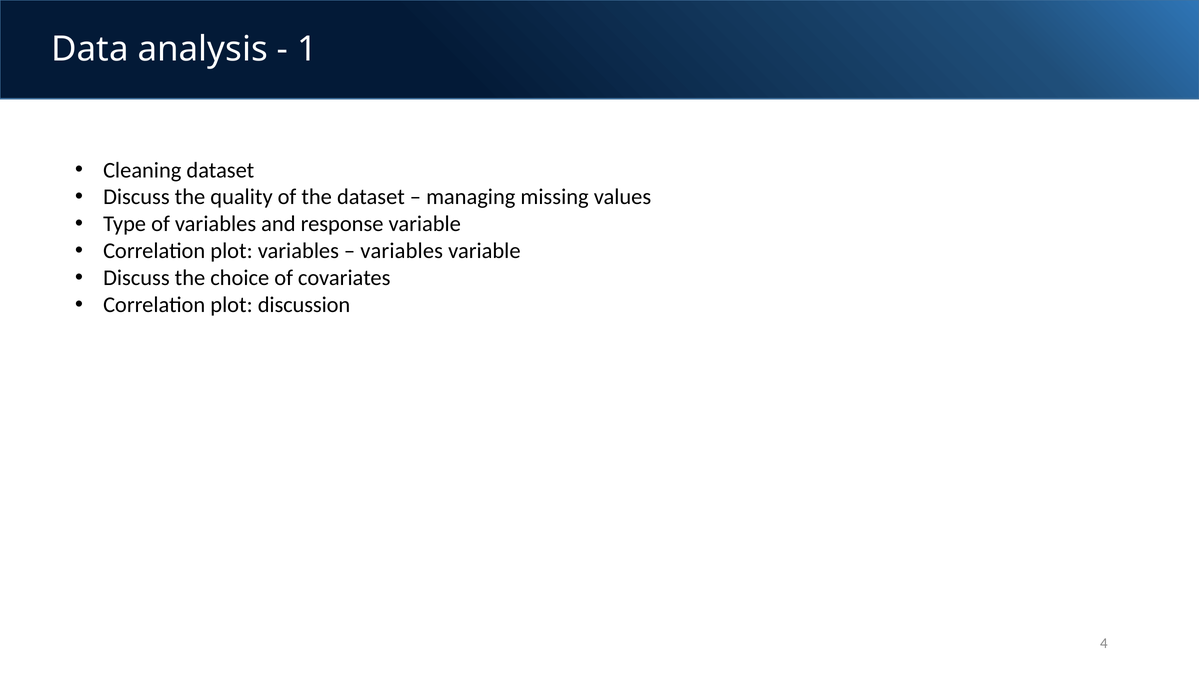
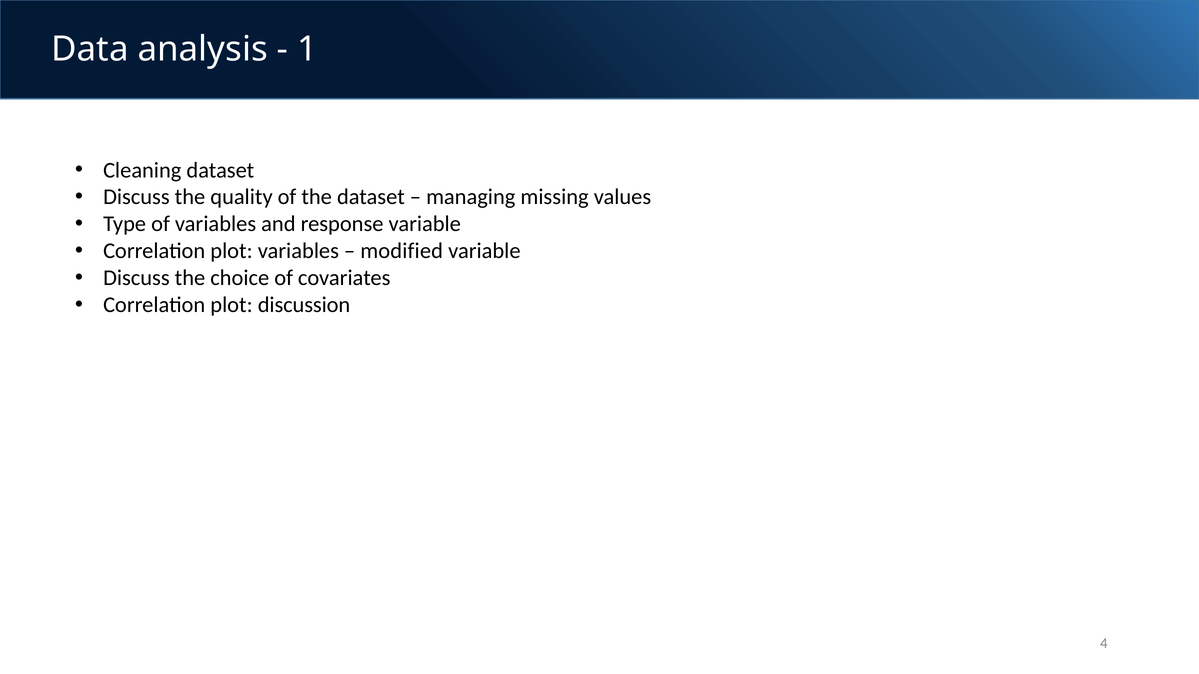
variables: variables -> modified (402, 251)
